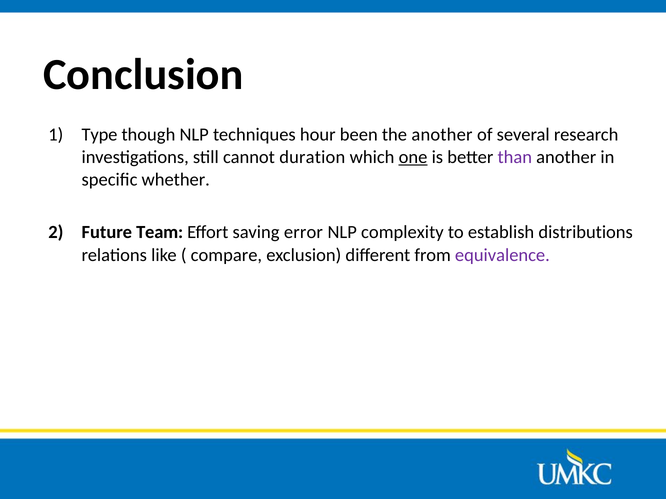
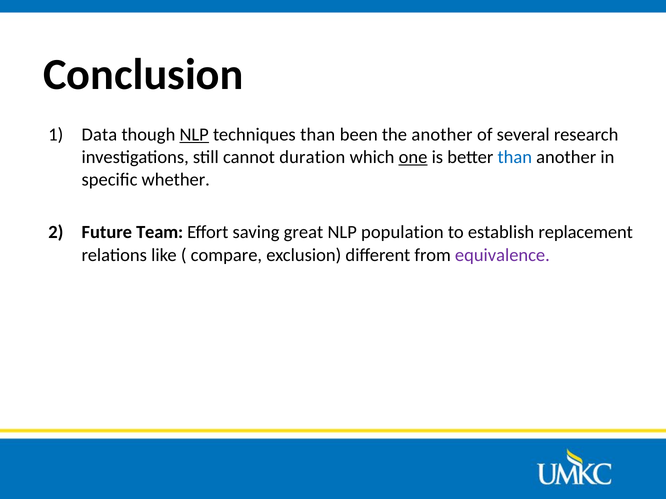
Type: Type -> Data (99, 135)
NLP underline: none -> present (194, 135)
techniques hour: hour -> than (318, 135)
than colour: purple -> blue (515, 157)
error: error -> great (303, 233)
complexity: complexity -> population (402, 233)
distributions: distributions -> replacement (586, 233)
